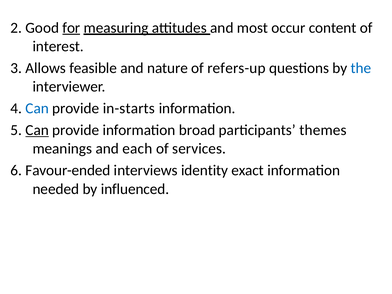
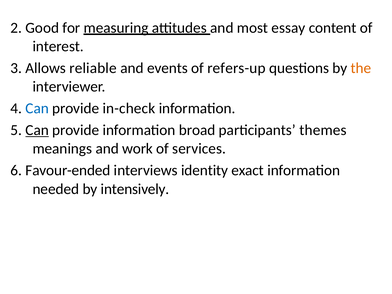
for underline: present -> none (71, 28)
occur: occur -> essay (288, 28)
feasible: feasible -> reliable (93, 68)
nature: nature -> events (167, 68)
the colour: blue -> orange (361, 68)
in-starts: in-starts -> in-check (129, 108)
each: each -> work (138, 149)
influenced: influenced -> intensively (135, 189)
